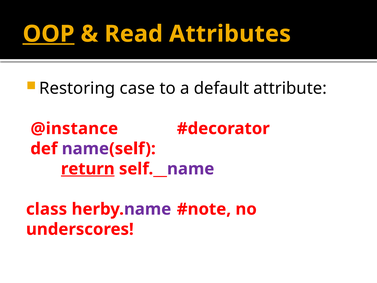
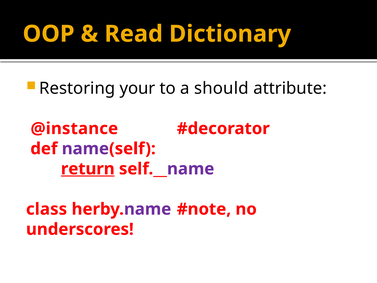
OOP underline: present -> none (49, 34)
Attributes: Attributes -> Dictionary (230, 34)
case: case -> your (137, 88)
default: default -> should (221, 88)
